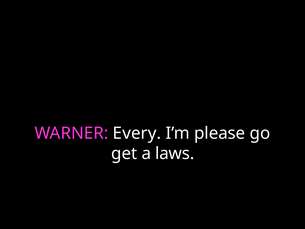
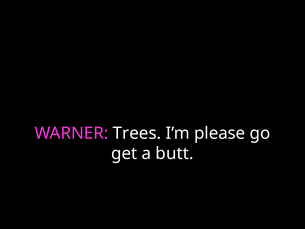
Every: Every -> Trees (137, 133)
laws: laws -> butt (175, 153)
